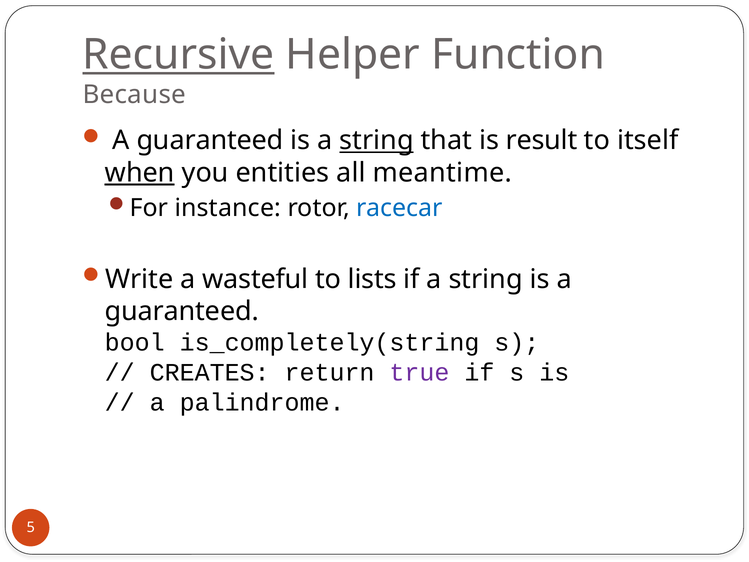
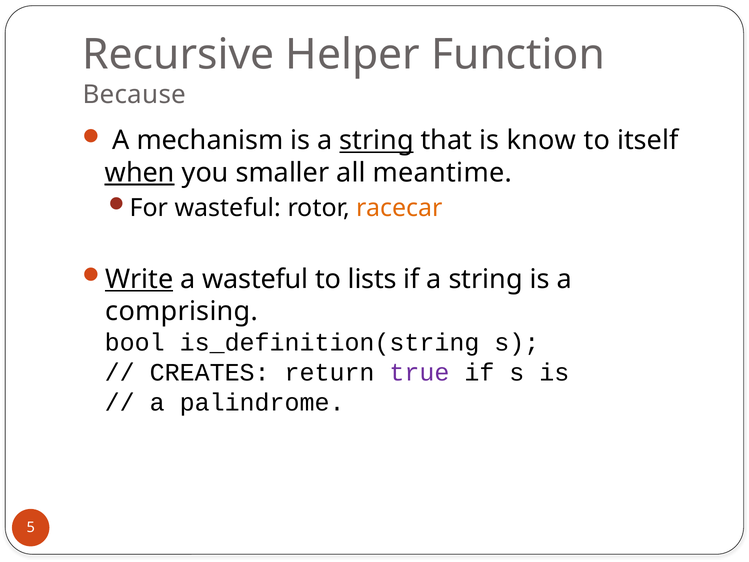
Recursive underline: present -> none (178, 55)
guaranteed: guaranteed -> mechanism (210, 140)
result: result -> know (541, 140)
entities: entities -> smaller (283, 173)
For instance: instance -> wasteful (228, 208)
racecar colour: blue -> orange (399, 208)
Write underline: none -> present (139, 279)
guaranteed: guaranteed -> comprising (182, 311)
is_completely(string: is_completely(string -> is_definition(string (330, 342)
